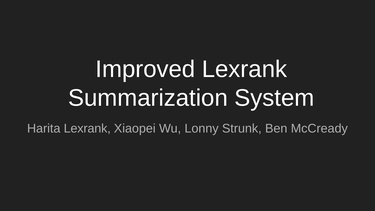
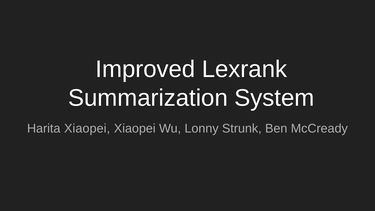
Harita Lexrank: Lexrank -> Xiaopei (87, 128)
